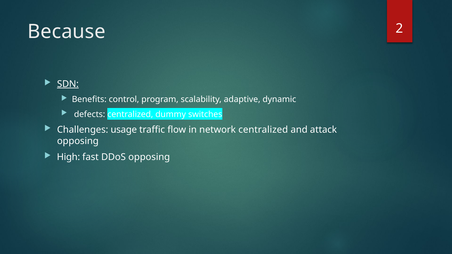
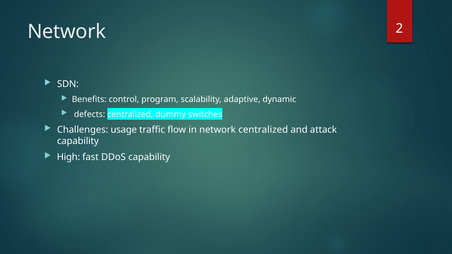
Because: Because -> Network (67, 32)
SDN underline: present -> none (68, 84)
opposing: opposing -> capability (78, 141)
DDoS opposing: opposing -> capability (149, 157)
